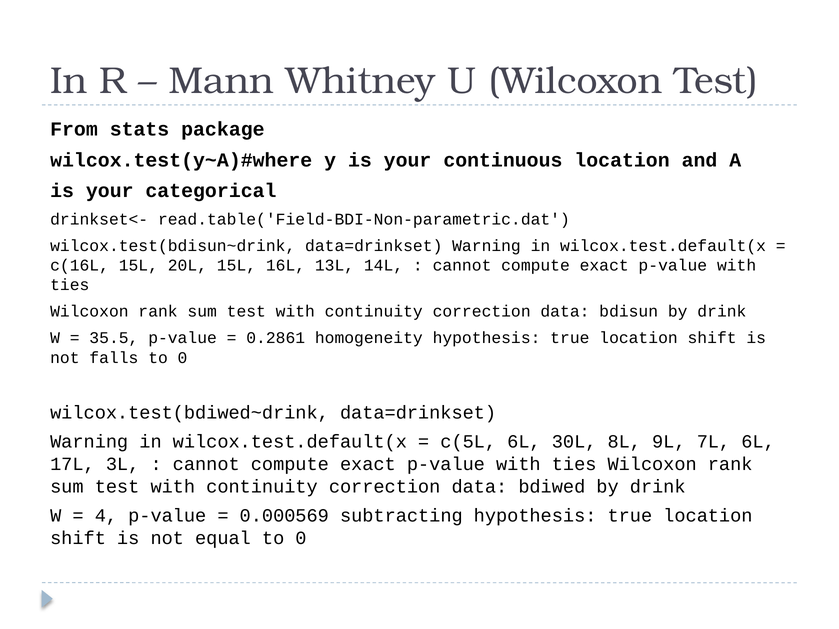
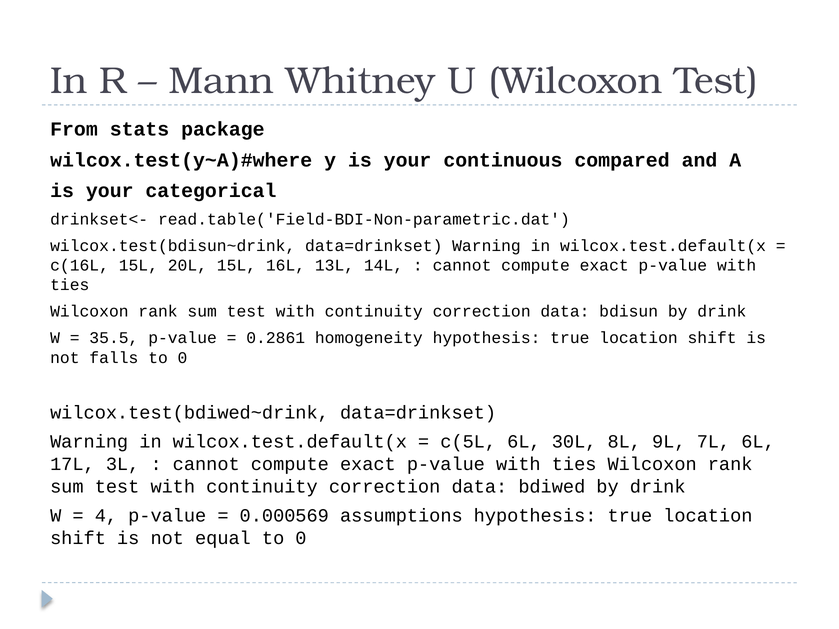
continuous location: location -> compared (622, 160)
subtracting: subtracting -> assumptions (401, 516)
